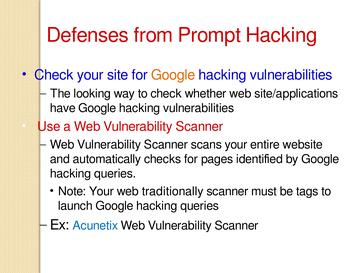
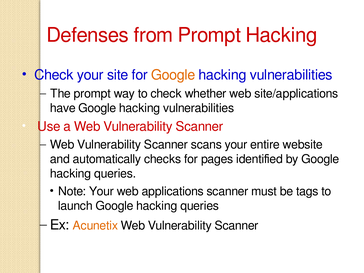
The looking: looking -> prompt (92, 94)
traditionally: traditionally -> applications (173, 191)
Acunetix colour: blue -> orange (95, 226)
